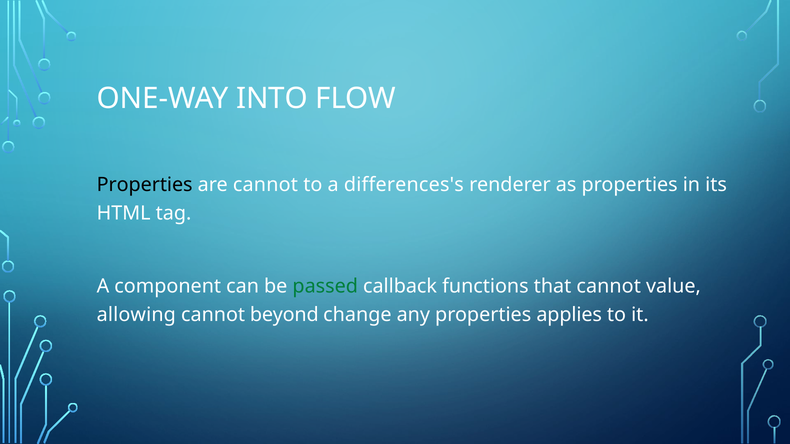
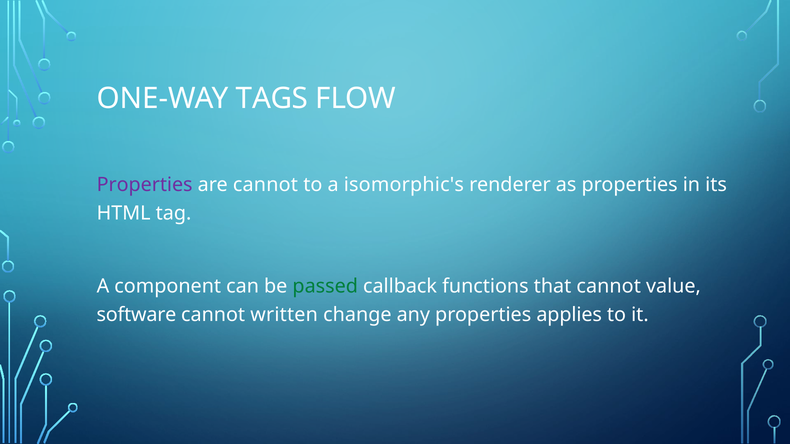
INTO: INTO -> TAGS (272, 98)
Properties colour: black -> purple (145, 185)
differences's: differences's -> isomorphic's (404, 185)
allowing: allowing -> software (136, 315)
beyond: beyond -> written (284, 315)
